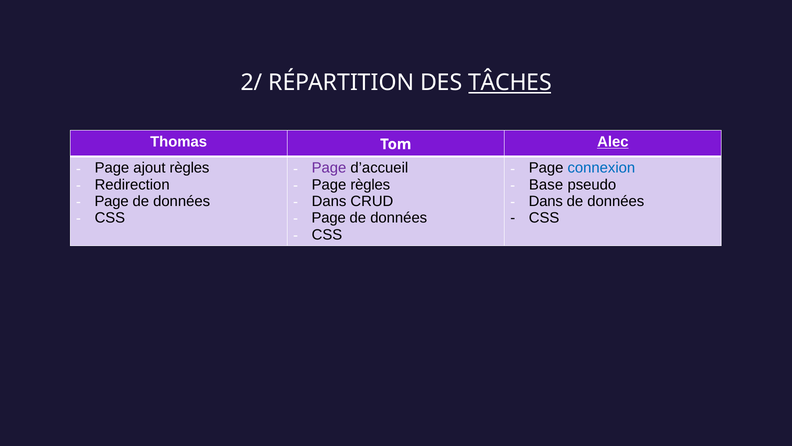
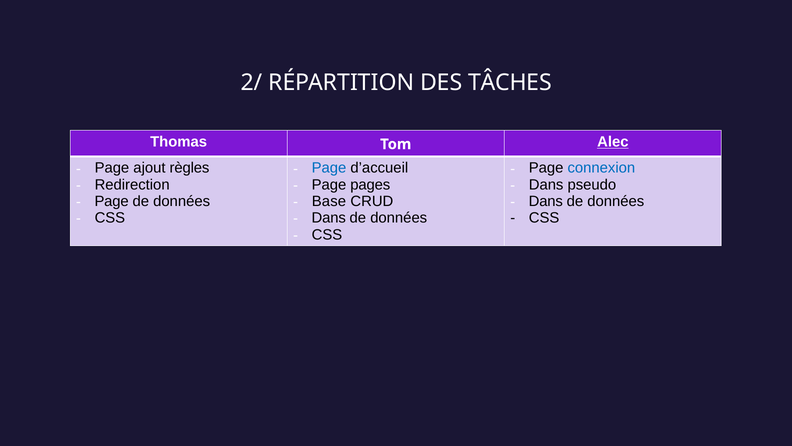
TÂCHES underline: present -> none (510, 83)
Page colour: purple -> blue (329, 168)
Page règles: règles -> pages (370, 184)
Base: Base -> Dans (546, 184)
Dans: Dans -> Base (329, 201)
Page: Page -> Dans (329, 218)
